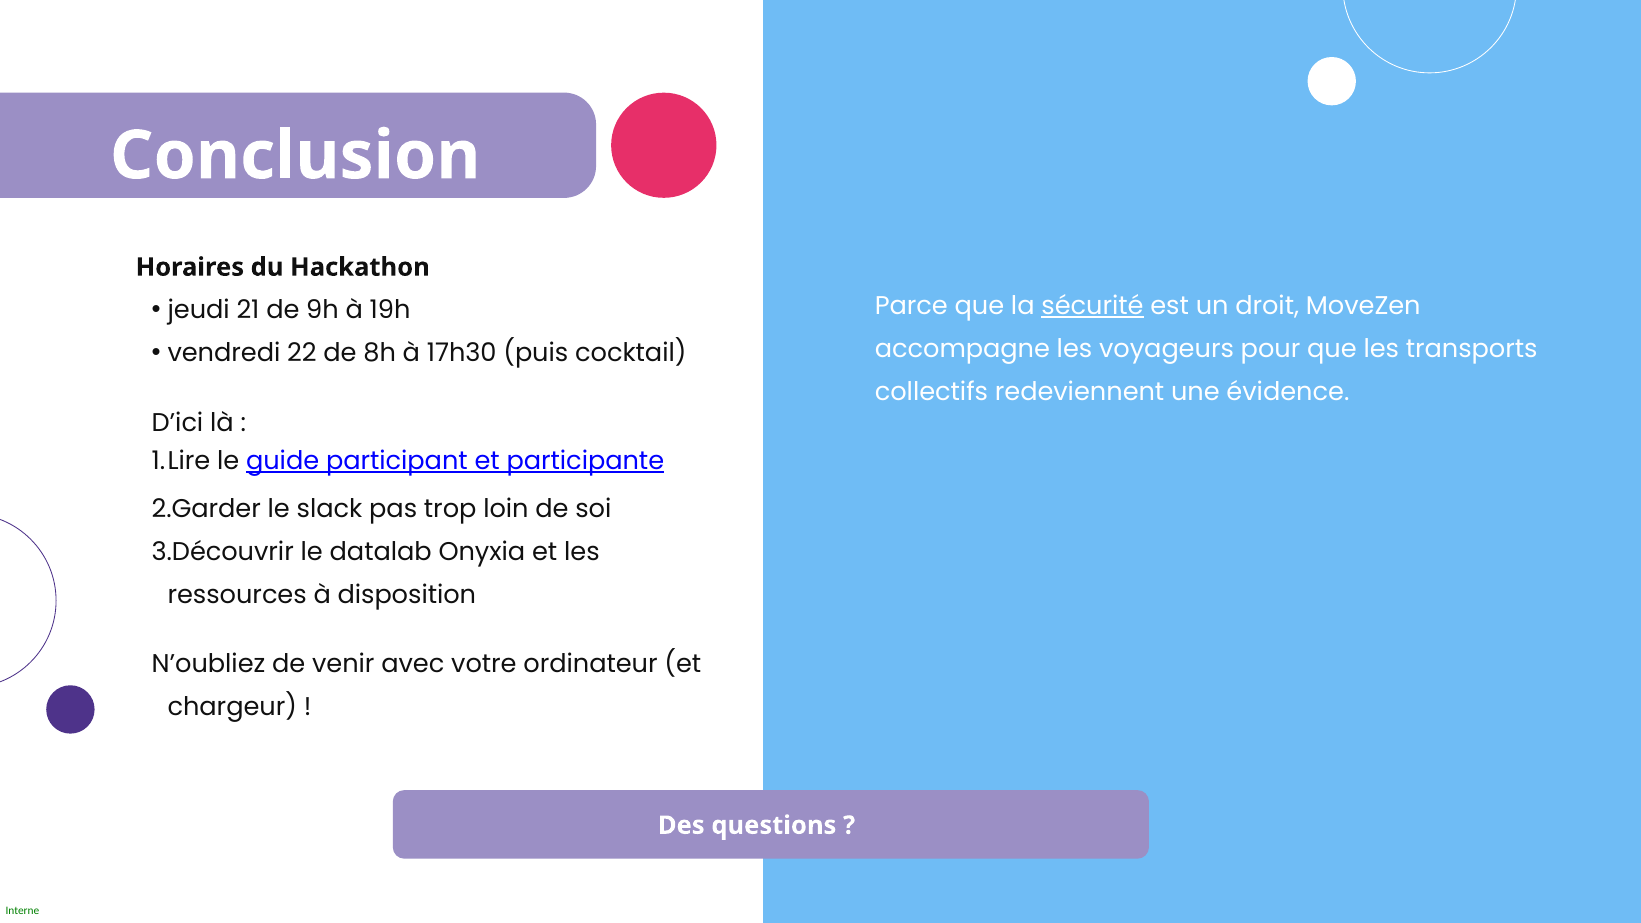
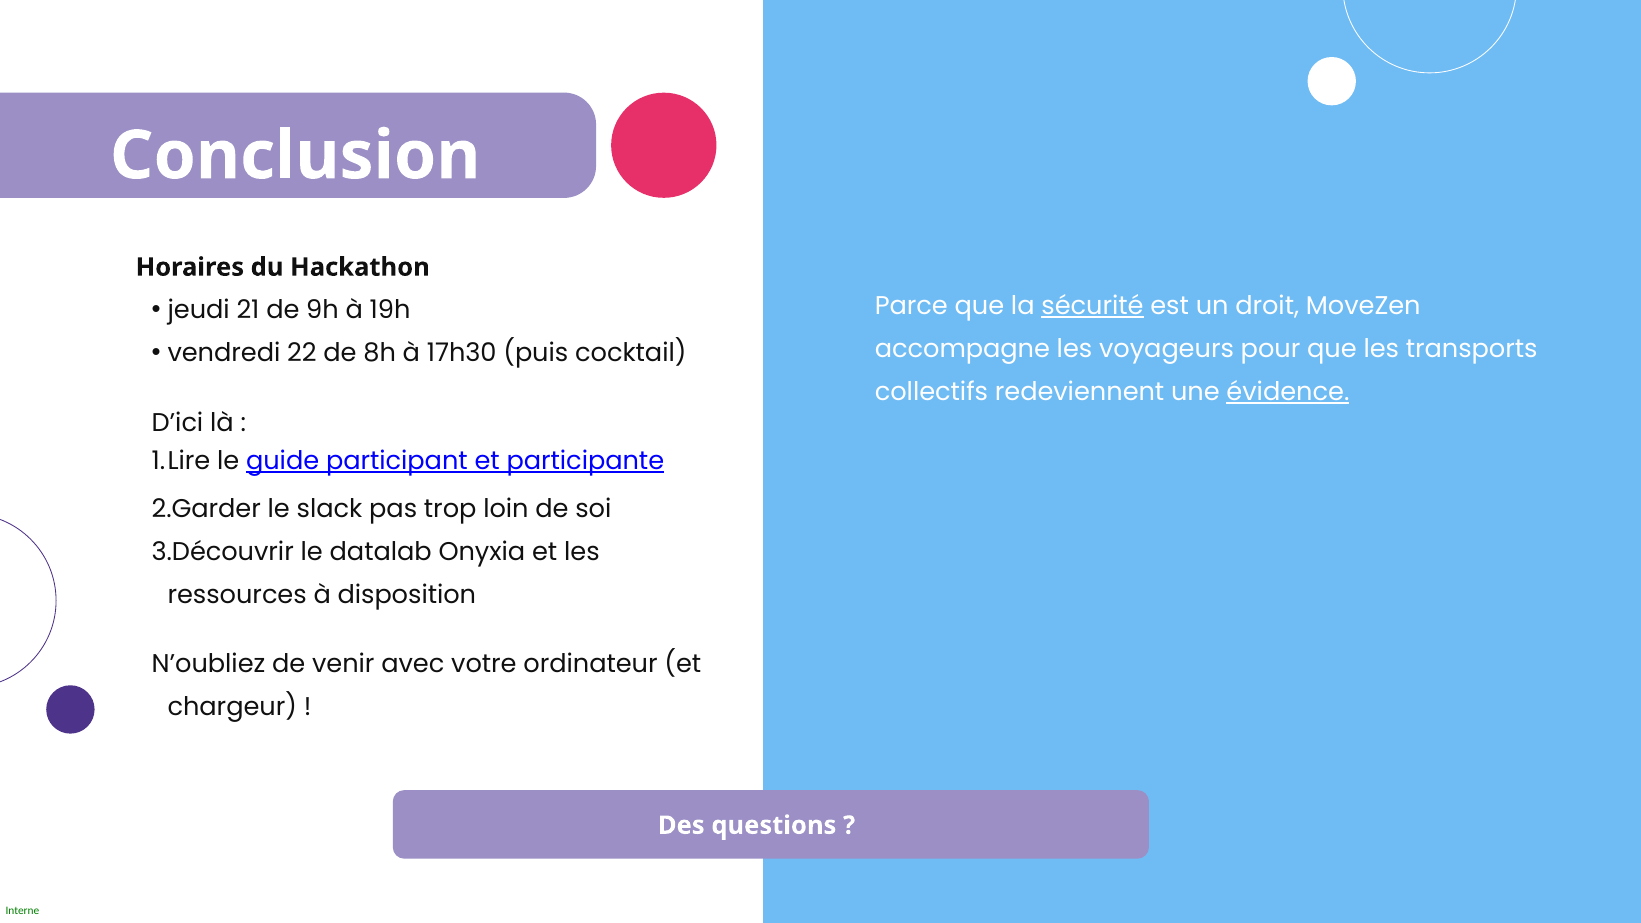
évidence underline: none -> present (1288, 392)
